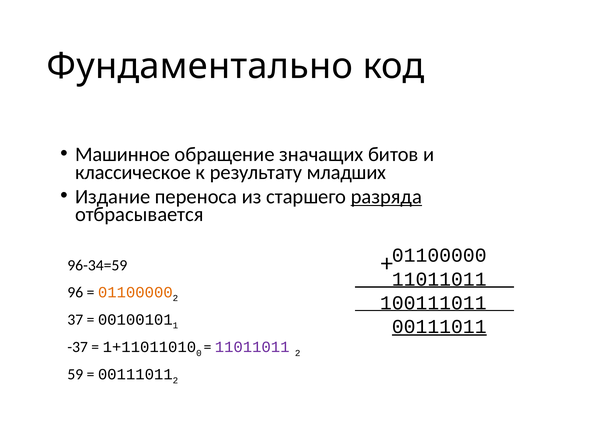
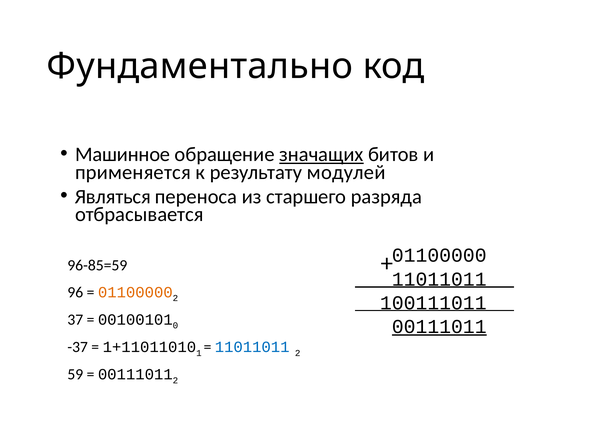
значащих underline: none -> present (321, 155)
классическое: классическое -> применяется (133, 172)
младших: младших -> модулей (346, 172)
Издание: Издание -> Являться (113, 197)
разряда underline: present -> none (386, 197)
96-34=59: 96-34=59 -> 96-85=59 (97, 265)
1: 1 -> 0 (175, 326)
0: 0 -> 1 (199, 353)
11011011 colour: purple -> blue (252, 347)
